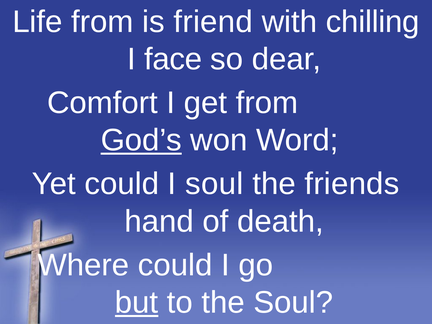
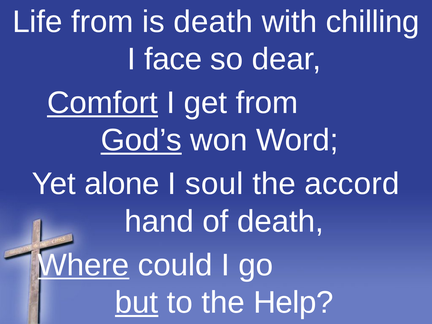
is friend: friend -> death (213, 22)
Comfort underline: none -> present (103, 103)
Yet could: could -> alone (122, 184)
friends: friends -> accord (352, 184)
Where underline: none -> present (83, 265)
the Soul: Soul -> Help (293, 303)
